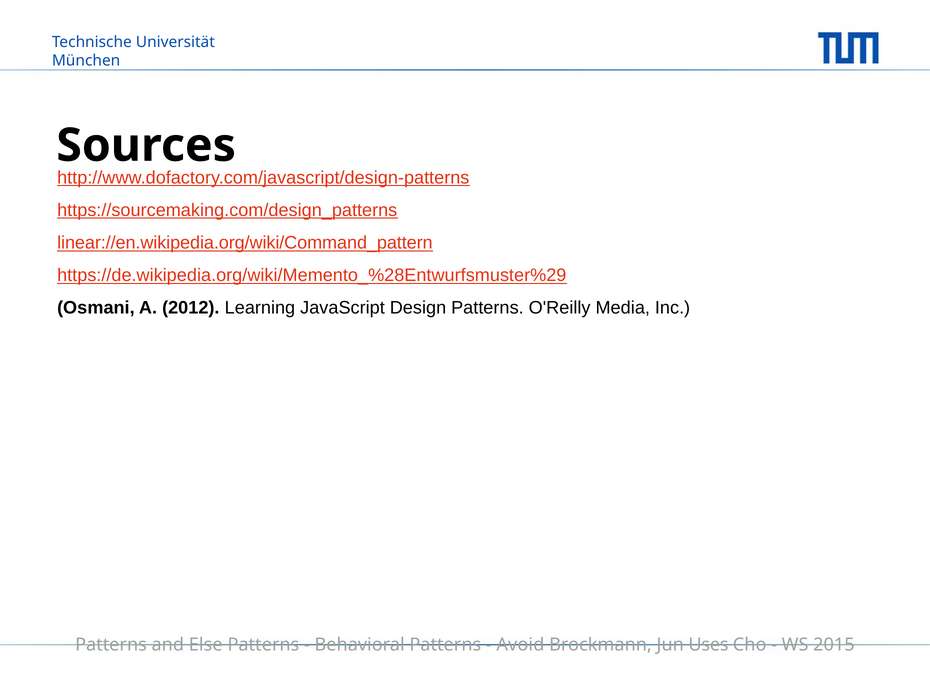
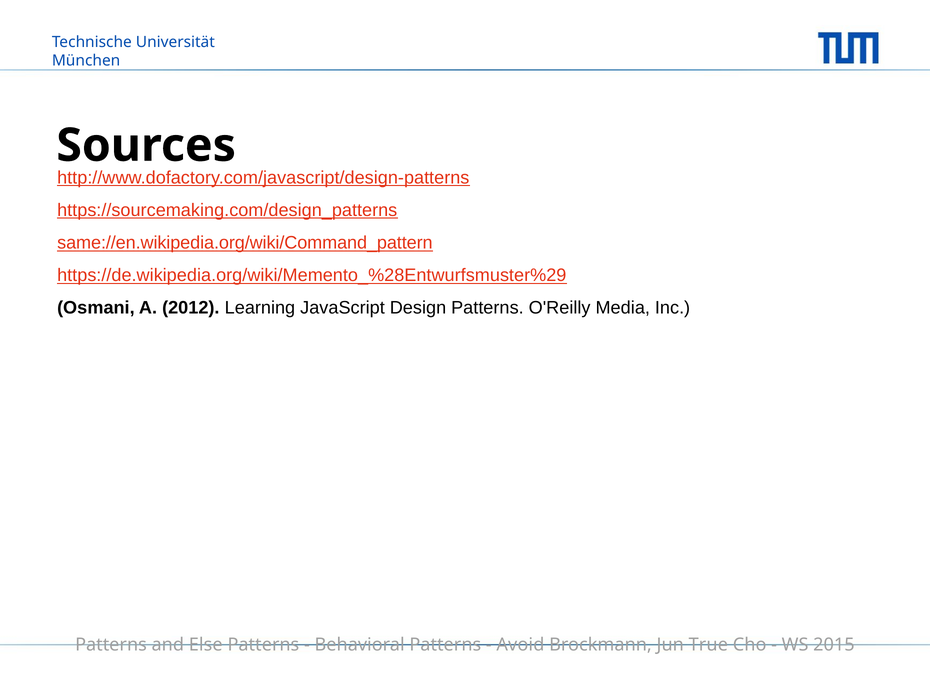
linear://en.wikipedia.org/wiki/Command_pattern: linear://en.wikipedia.org/wiki/Command_pattern -> same://en.wikipedia.org/wiki/Command_pattern (245, 243)
Uses: Uses -> True (708, 644)
